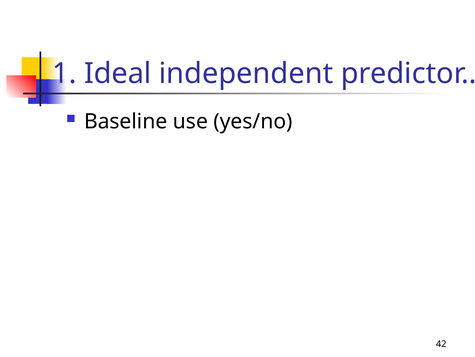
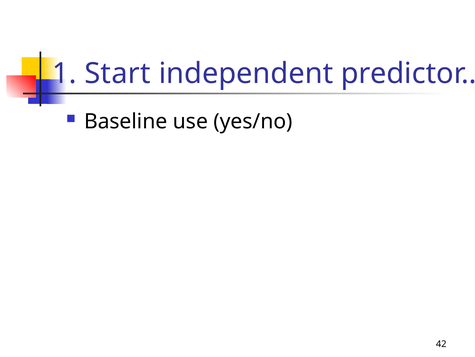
Ideal: Ideal -> Start (118, 73)
